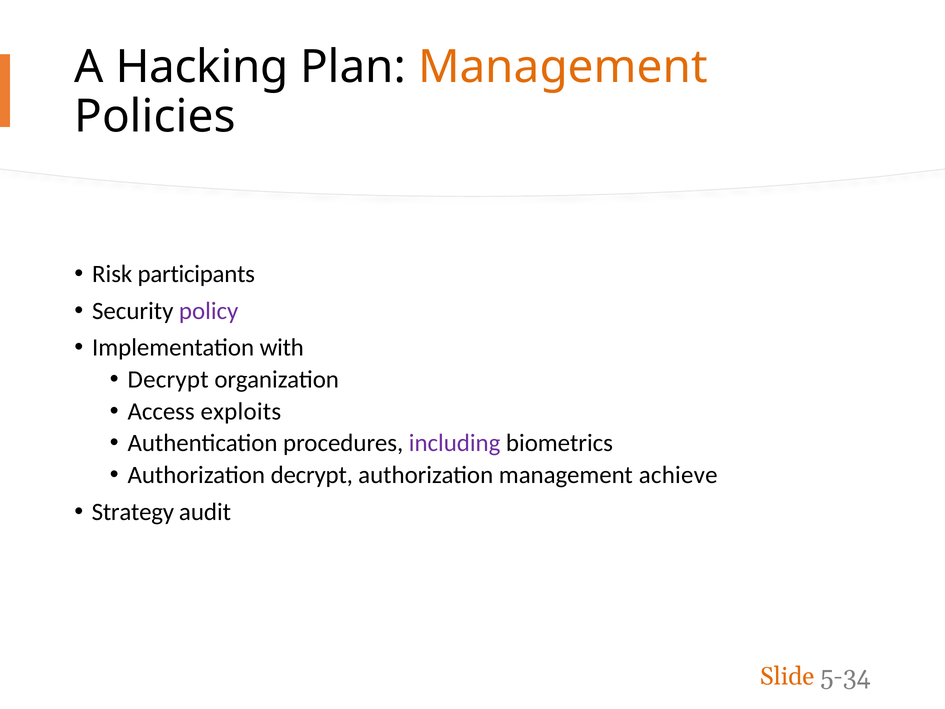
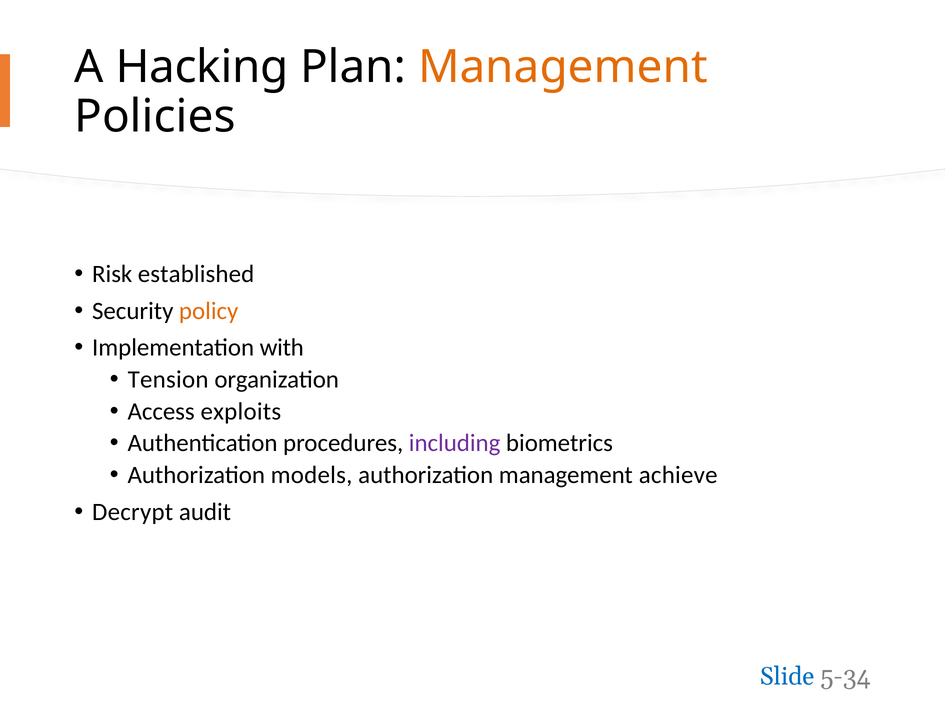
participants: participants -> established (196, 274)
policy colour: purple -> orange (209, 311)
Decrypt: Decrypt -> Tension (168, 379)
Authorization decrypt: decrypt -> models (312, 475)
Strategy: Strategy -> Decrypt (133, 512)
Slide colour: orange -> blue (787, 676)
